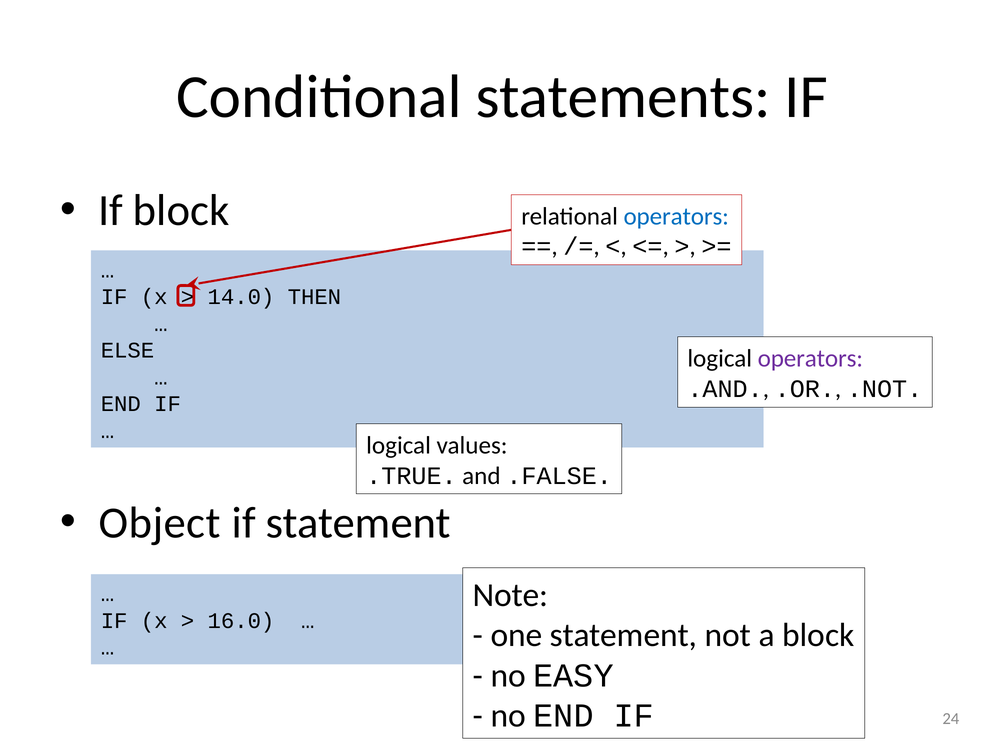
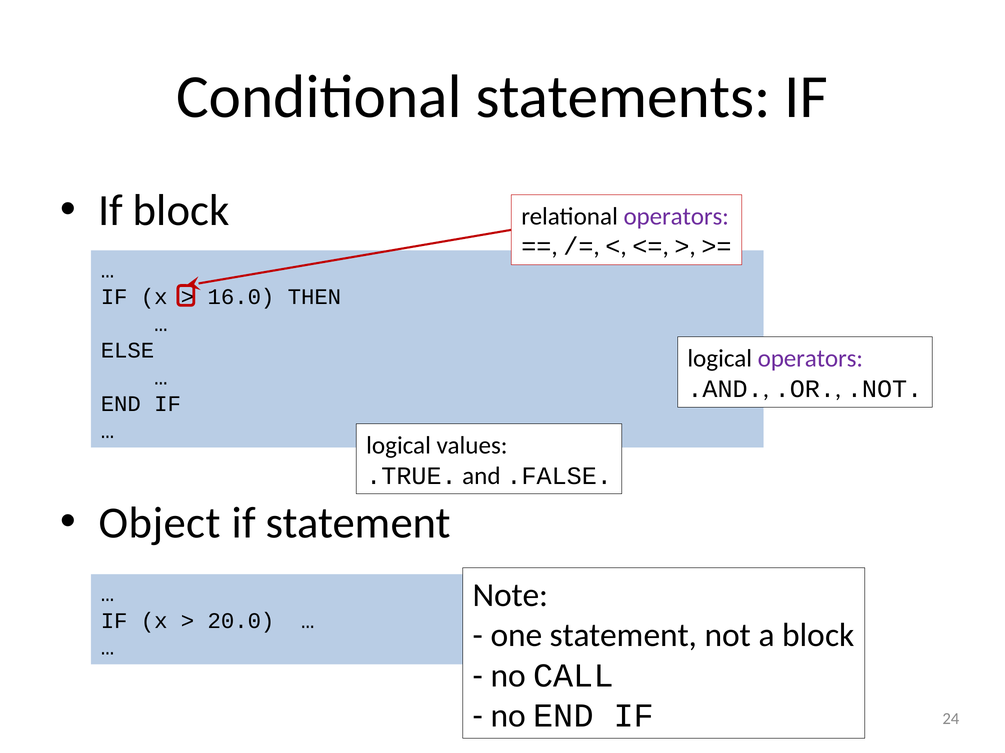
operators colour: blue -> purple (676, 217)
14.0: 14.0 -> 16.0 (241, 297)
16.0: 16.0 -> 20.0 (241, 621)
EASY: EASY -> CALL (573, 676)
